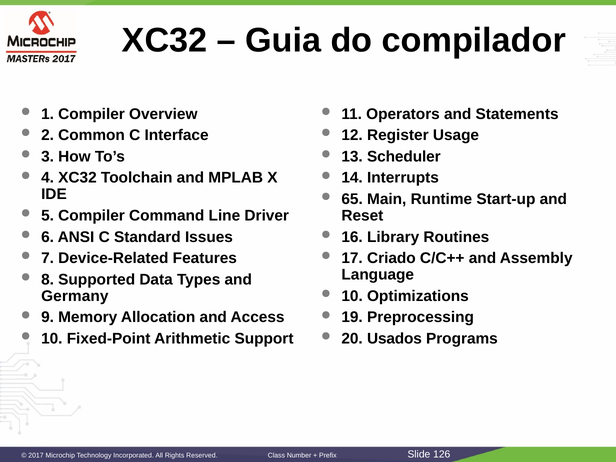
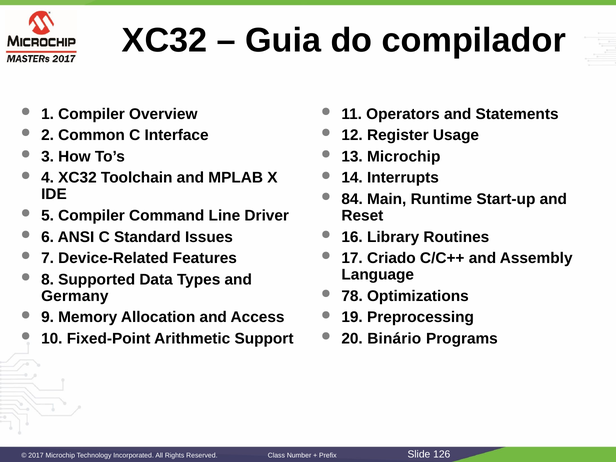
13 Scheduler: Scheduler -> Microchip (404, 157)
65: 65 -> 84 (352, 199)
10: 10 -> 78 (352, 296)
Usados: Usados -> Binário (394, 339)
